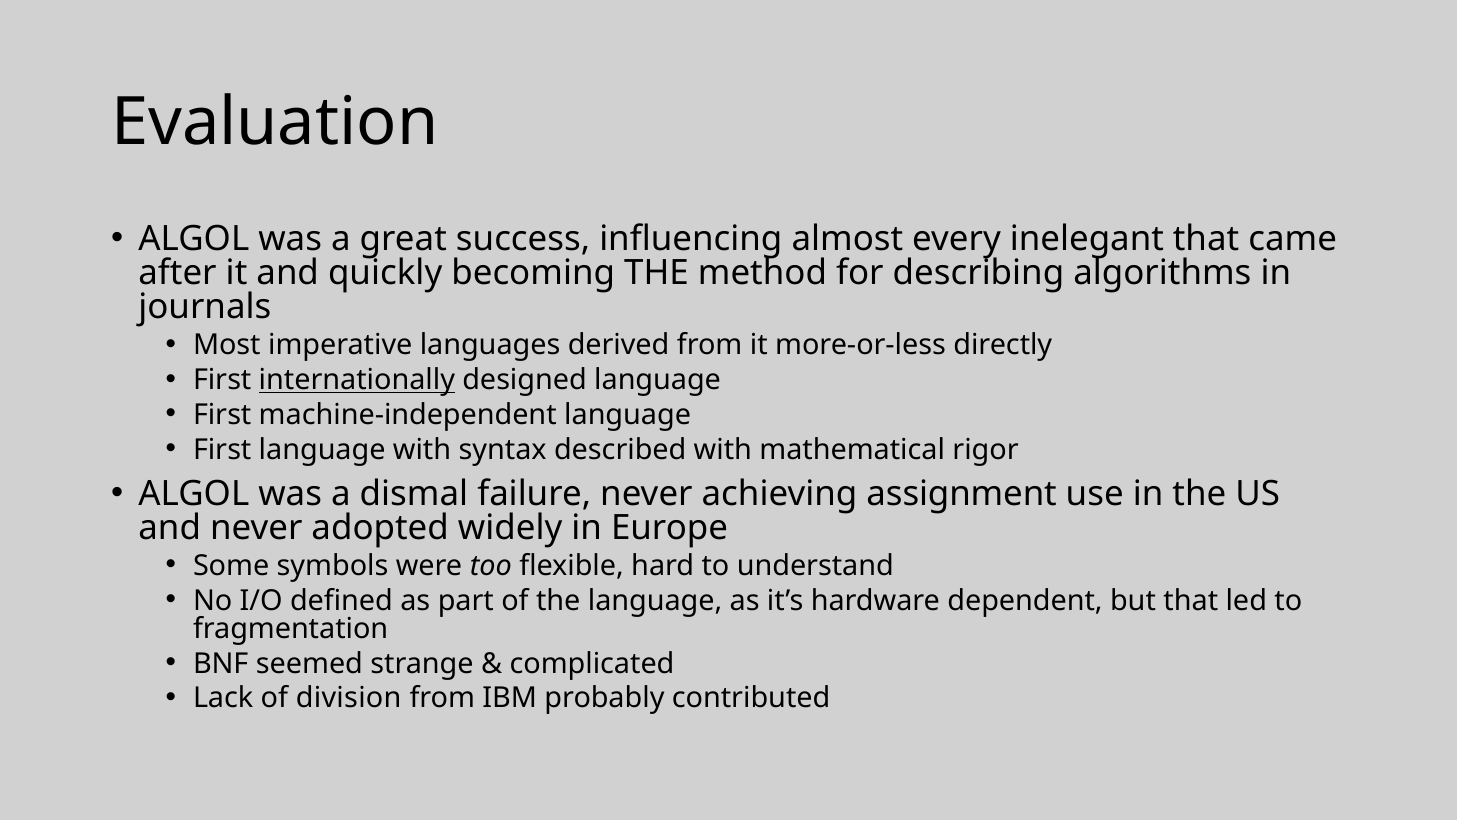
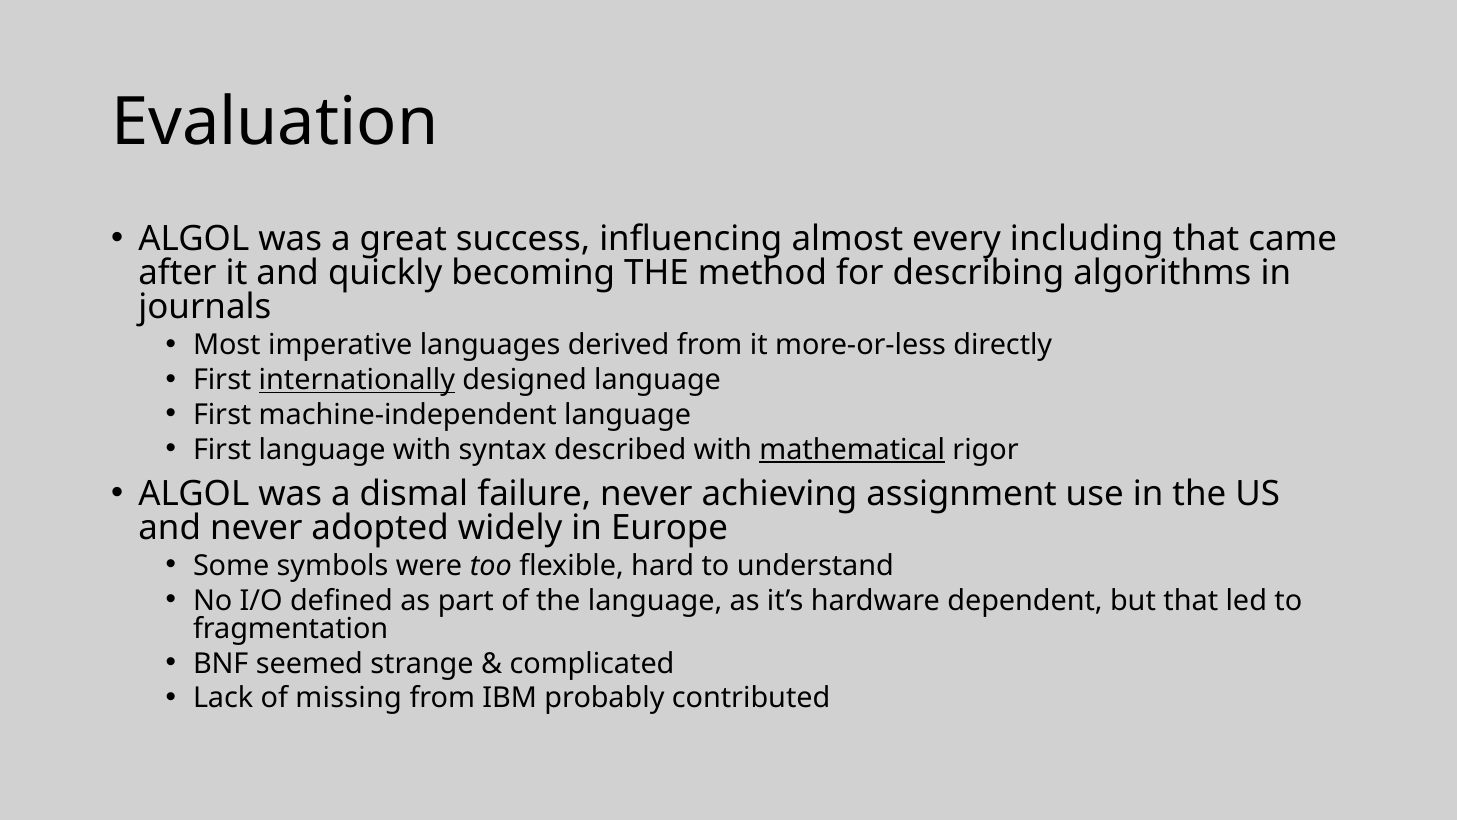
inelegant: inelegant -> including (1087, 239)
mathematical underline: none -> present (852, 449)
division: division -> missing (349, 698)
